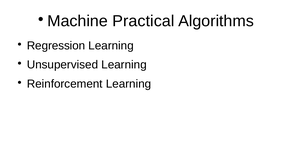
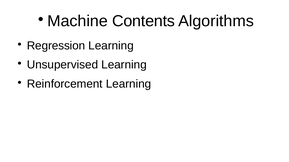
Practical: Practical -> Contents (144, 21)
